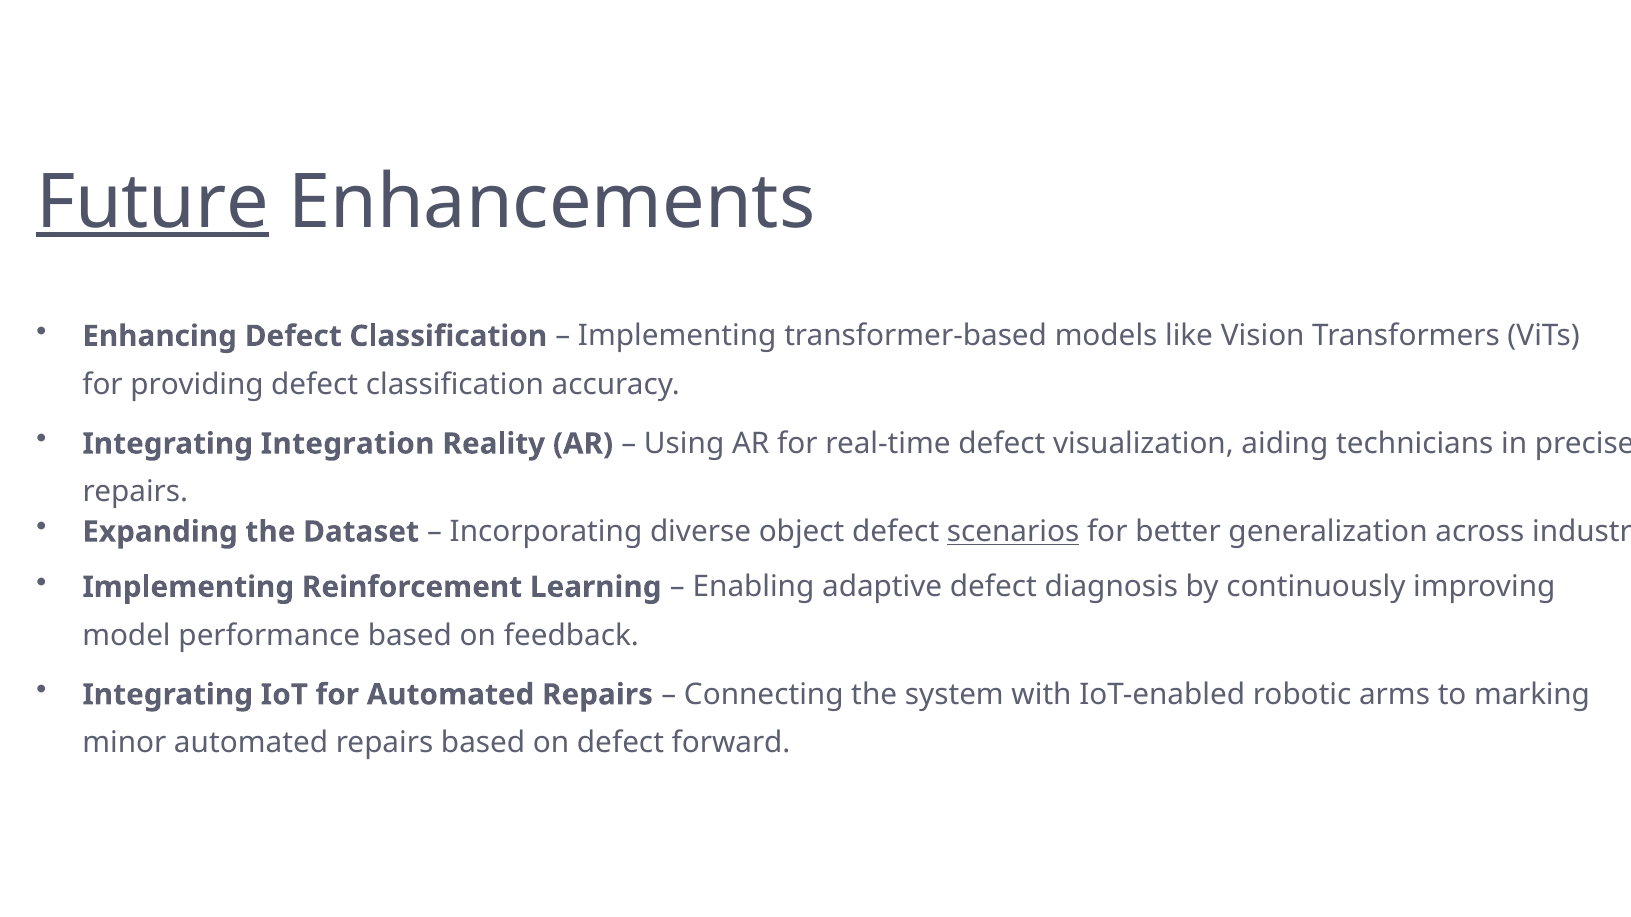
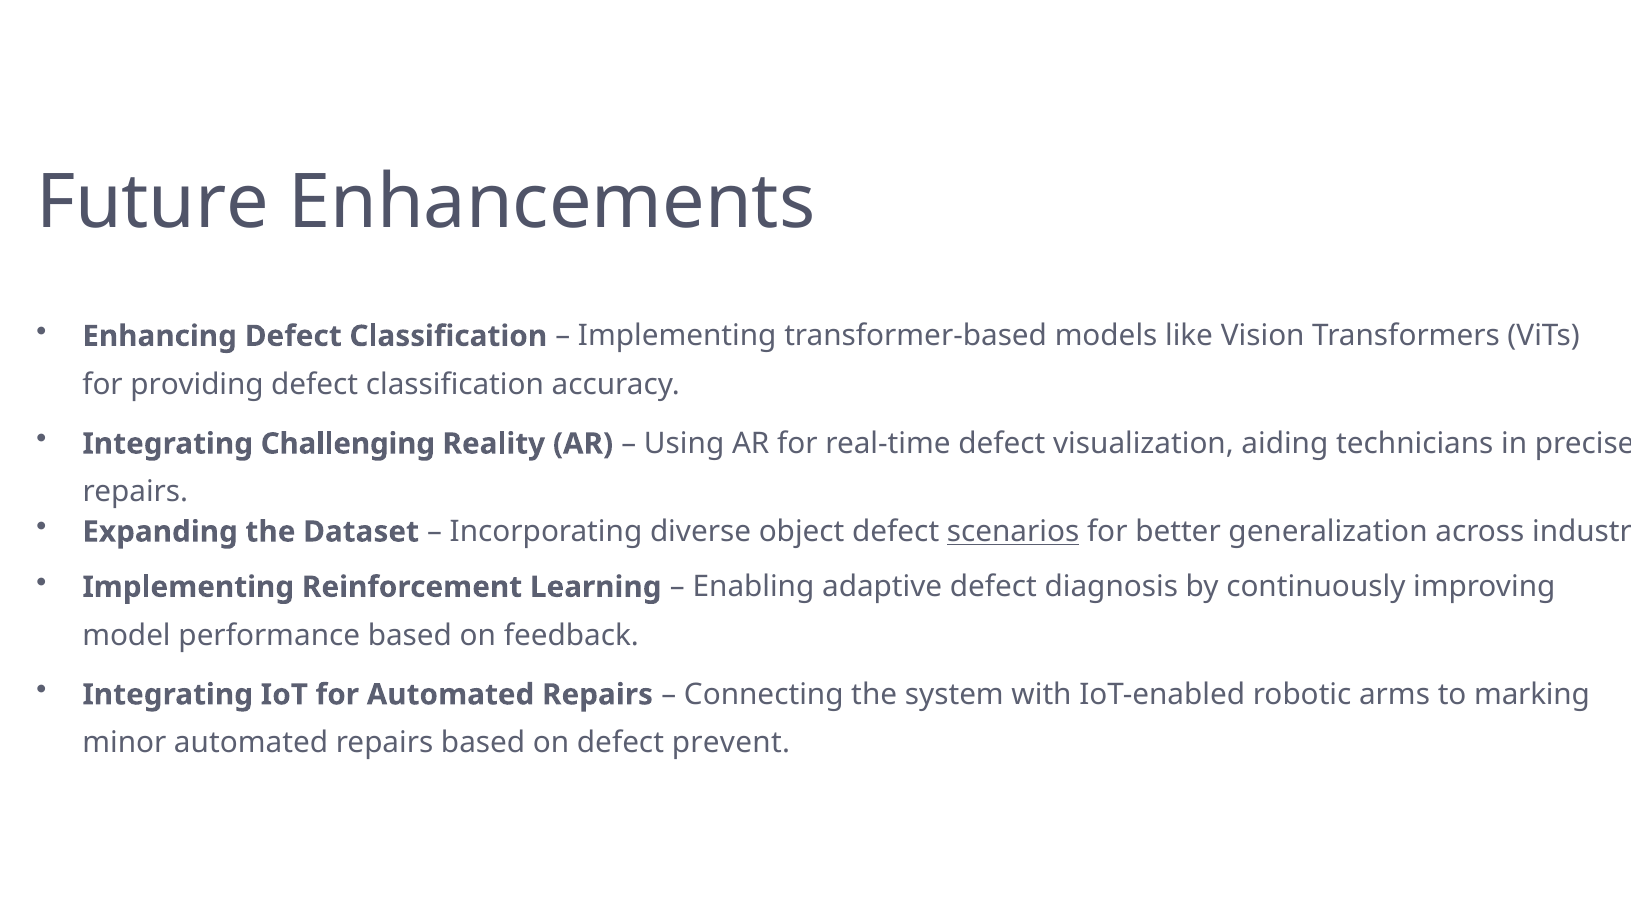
Future underline: present -> none (153, 202)
Integration: Integration -> Challenging (348, 444)
forward: forward -> prevent (731, 743)
